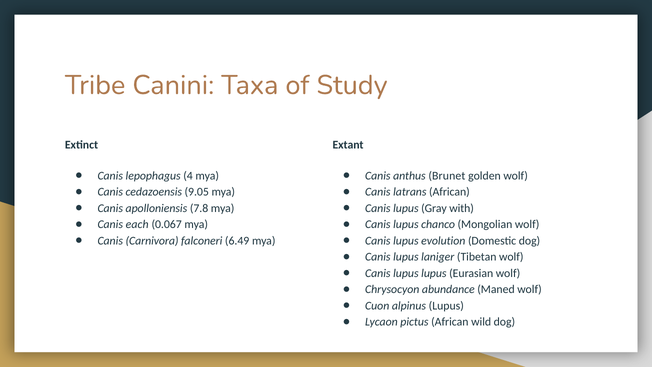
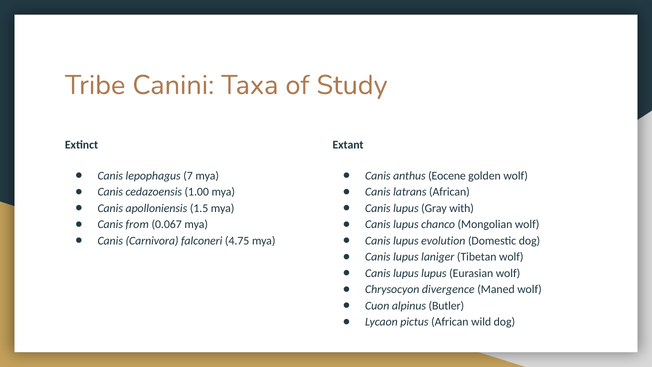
4: 4 -> 7 (188, 176)
Brunet: Brunet -> Eocene (447, 176)
9.05: 9.05 -> 1.00 (197, 192)
7.8: 7.8 -> 1.5 (199, 208)
each: each -> from (137, 224)
6.49: 6.49 -> 4.75 (237, 241)
abundance: abundance -> divergence (448, 289)
alpinus Lupus: Lupus -> Butler (446, 306)
